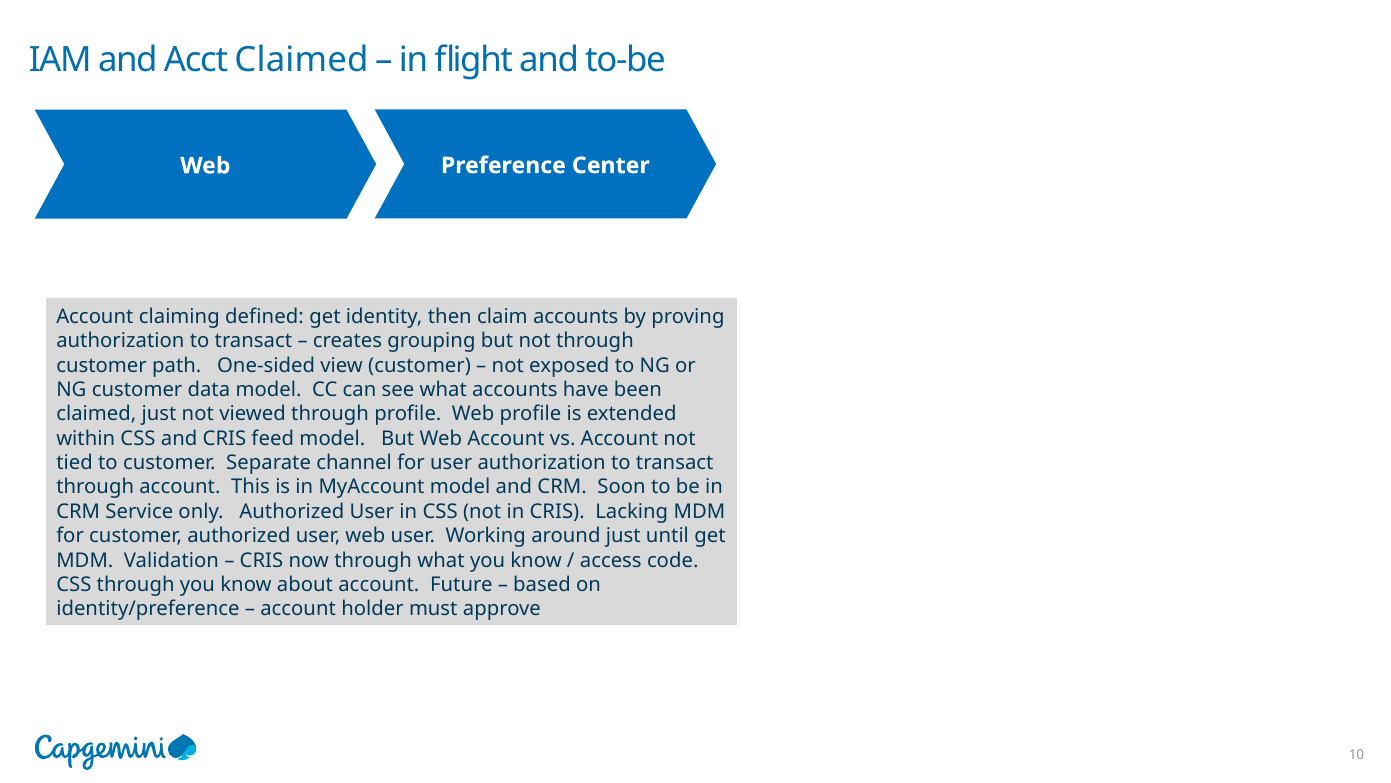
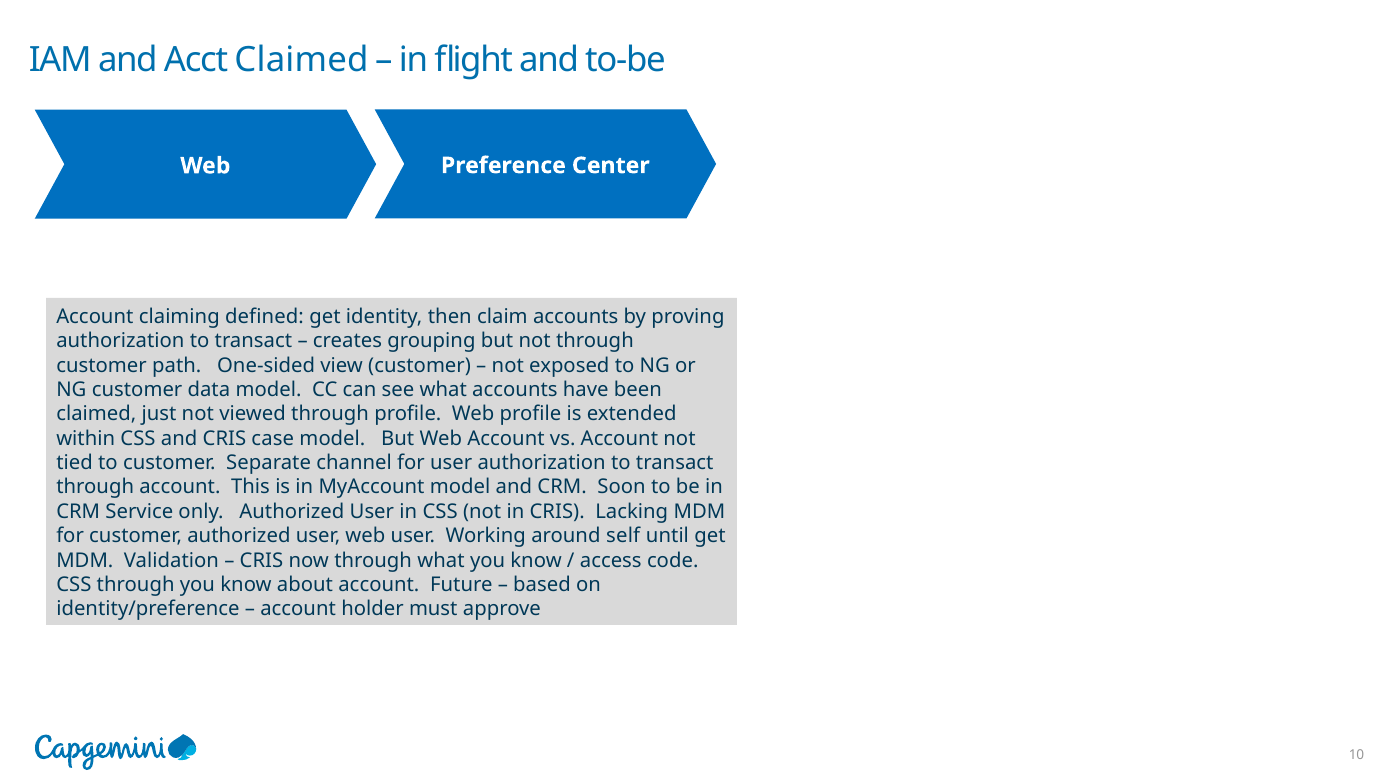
feed: feed -> case (273, 438)
around just: just -> self (623, 536)
